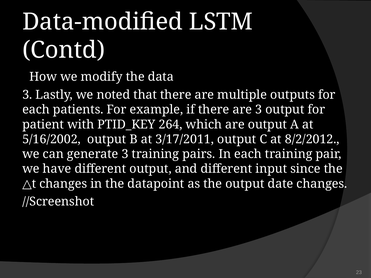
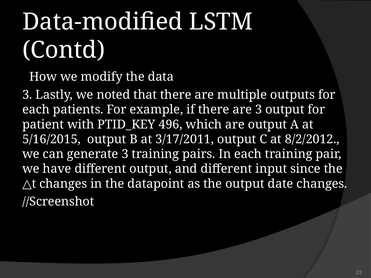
264: 264 -> 496 (171, 125)
5/16/2002: 5/16/2002 -> 5/16/2015 (52, 139)
